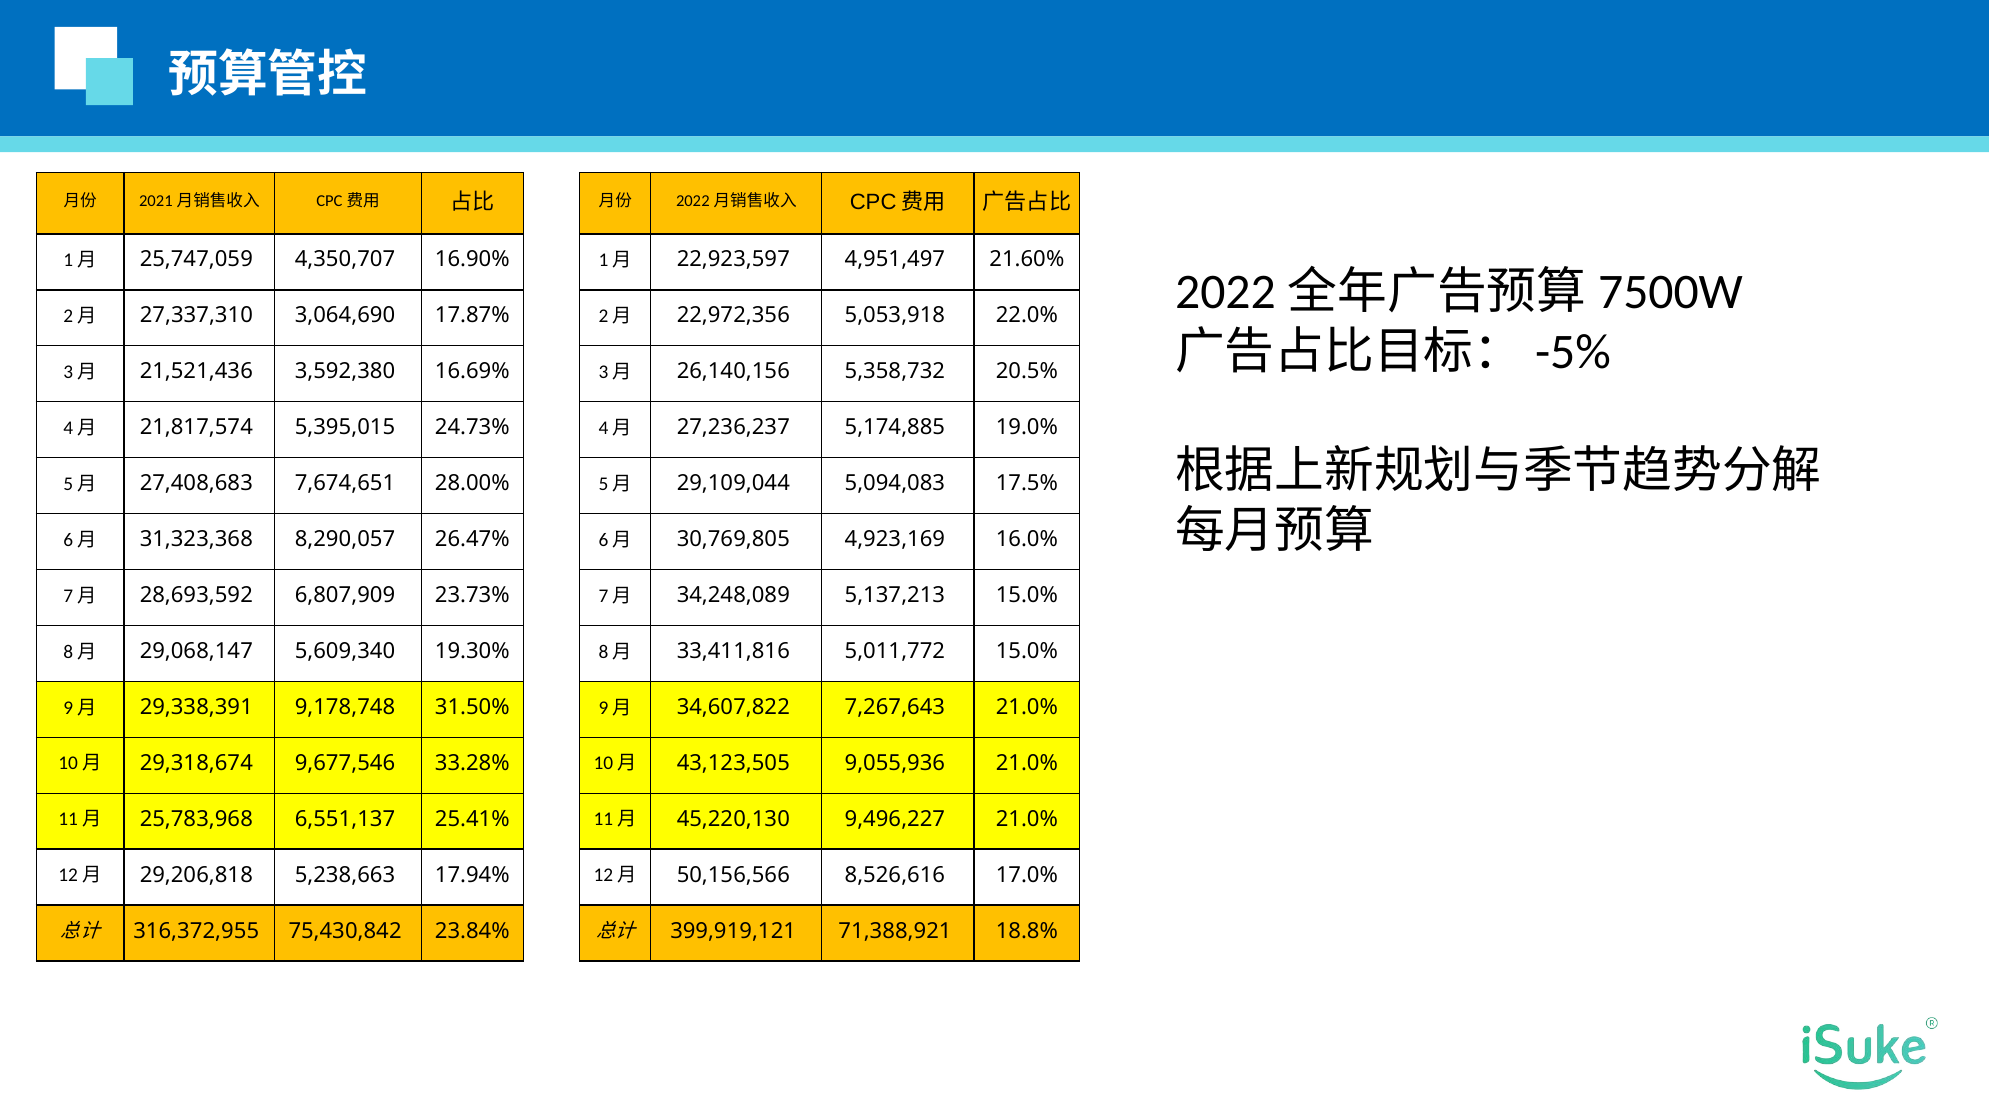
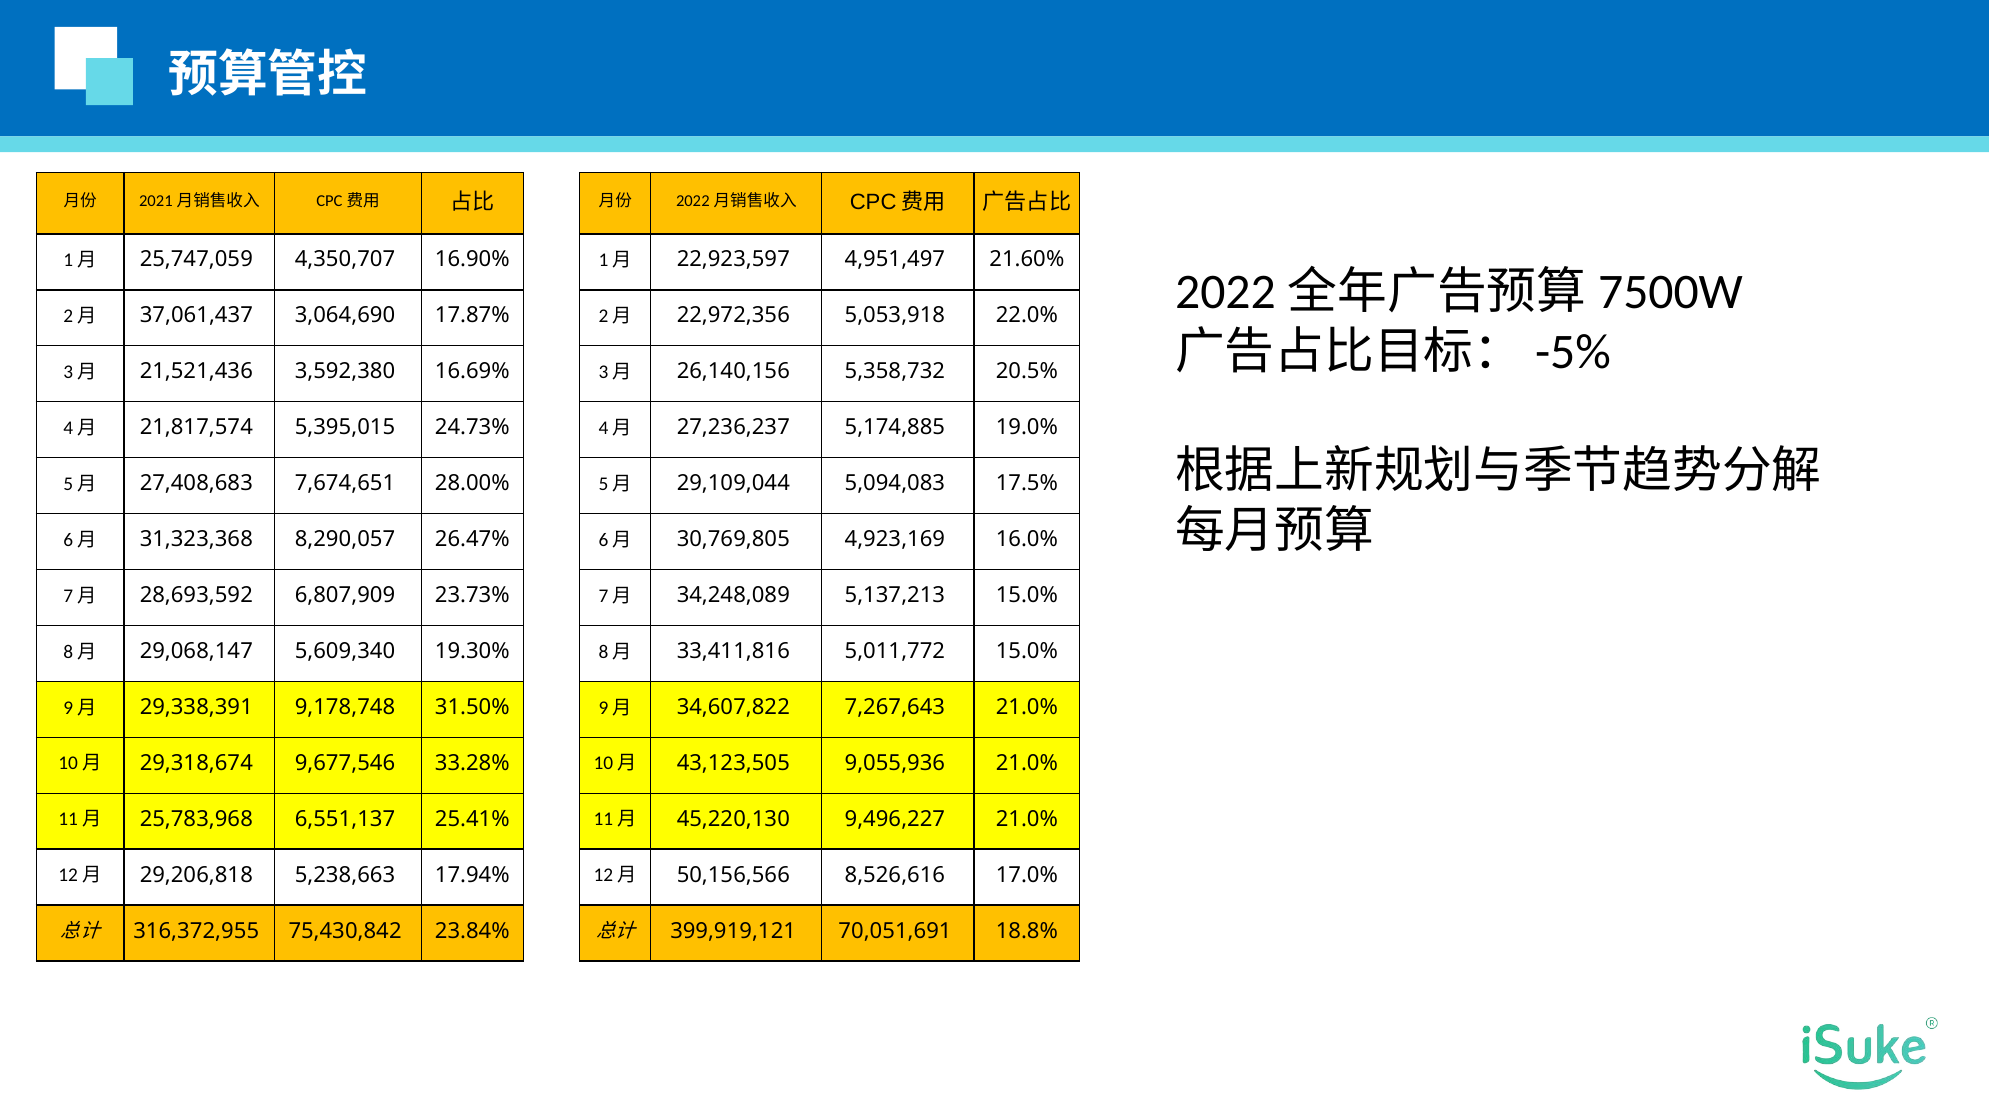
27,337,310: 27,337,310 -> 37,061,437 (196, 316)
71,388,921: 71,388,921 -> 70,051,691 (895, 931)
